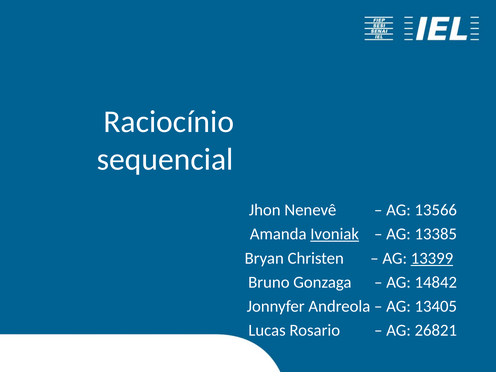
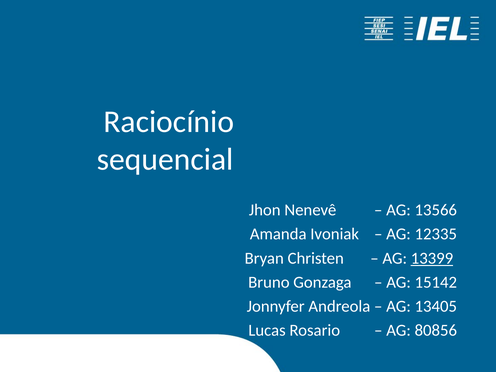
Ivoniak underline: present -> none (335, 234)
13385: 13385 -> 12335 (436, 234)
14842: 14842 -> 15142 (436, 282)
26821: 26821 -> 80856 (436, 330)
